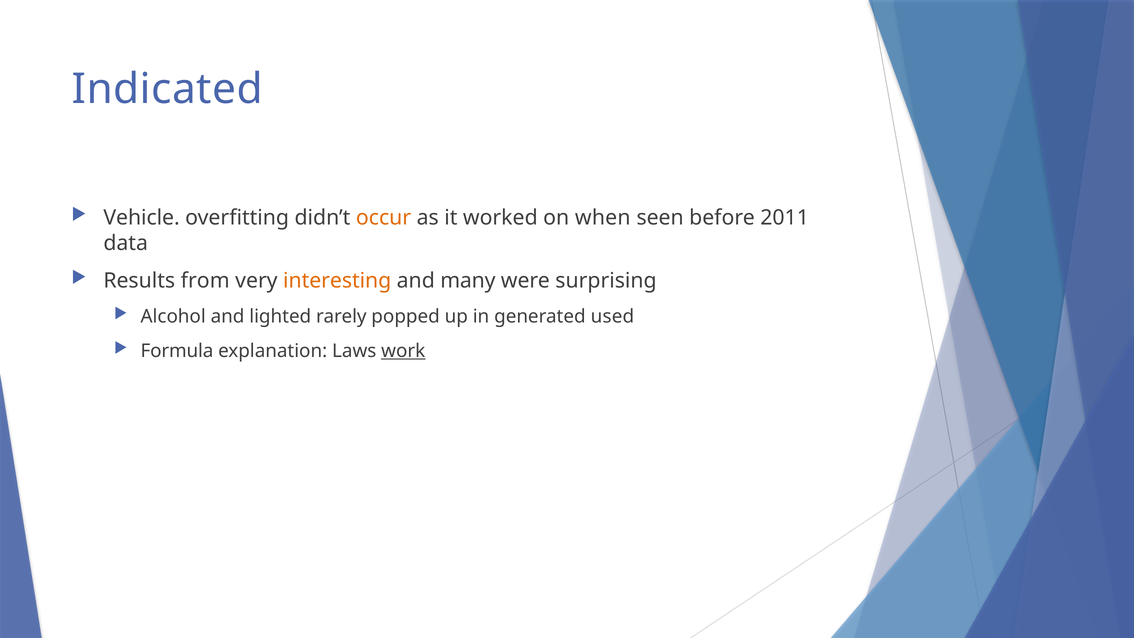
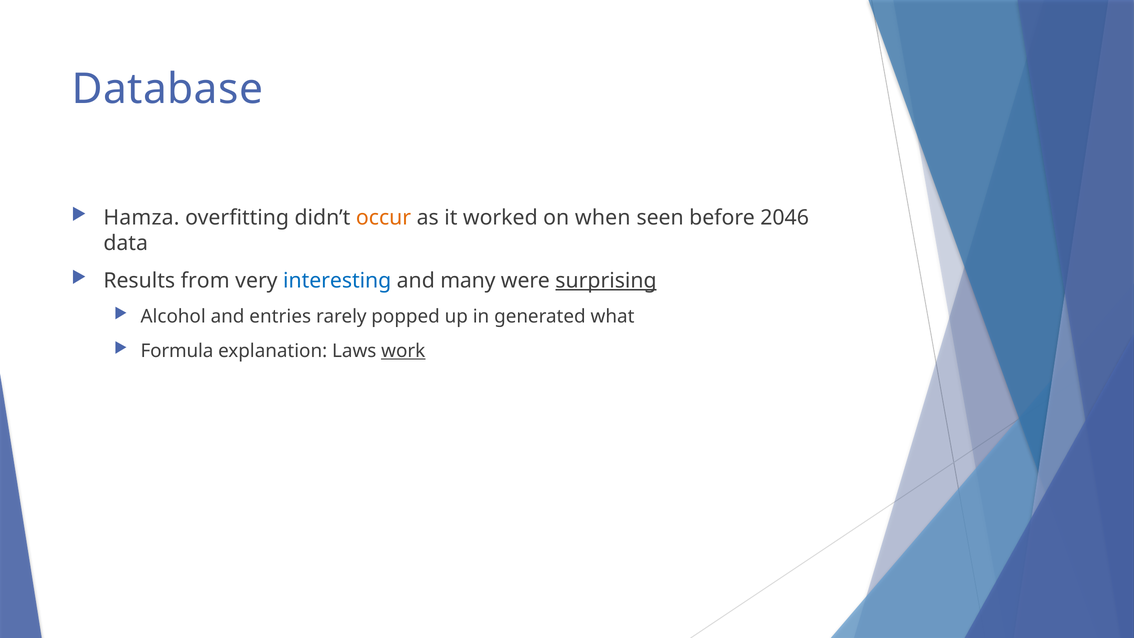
Indicated: Indicated -> Database (167, 89)
Vehicle: Vehicle -> Hamza (141, 218)
2011: 2011 -> 2046 (785, 218)
interesting colour: orange -> blue (337, 280)
surprising underline: none -> present (606, 280)
lighted: lighted -> entries (280, 316)
used: used -> what (613, 316)
